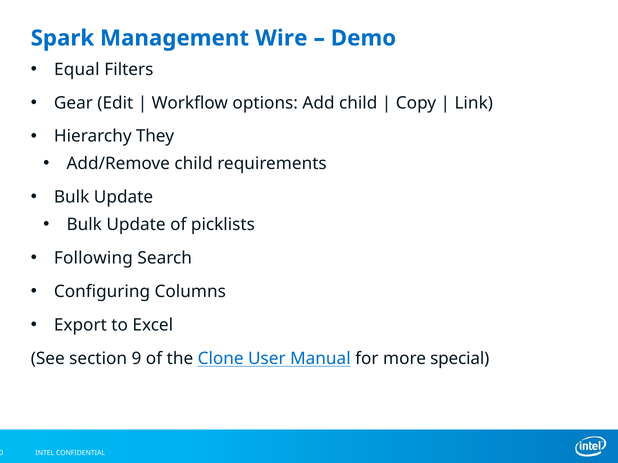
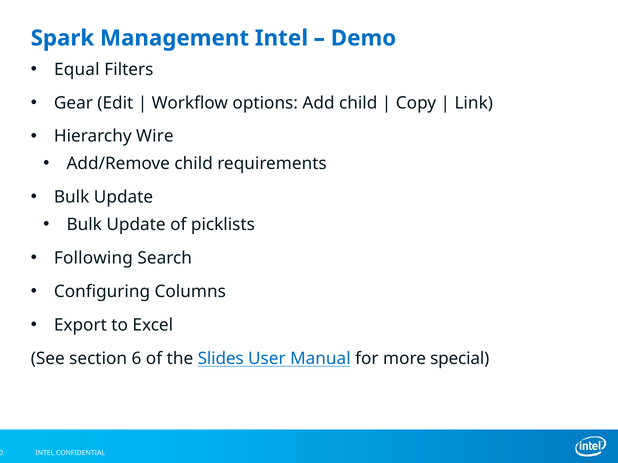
Management Wire: Wire -> Intel (281, 38)
They: They -> Wire (155, 136)
9: 9 -> 6 (136, 359)
Clone: Clone -> Slides (221, 359)
